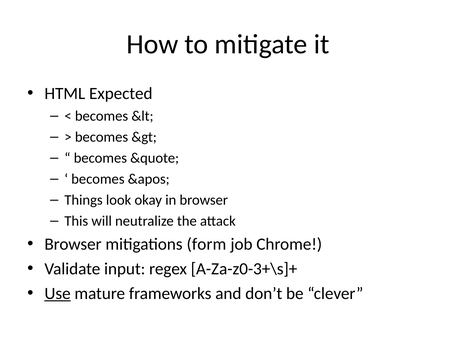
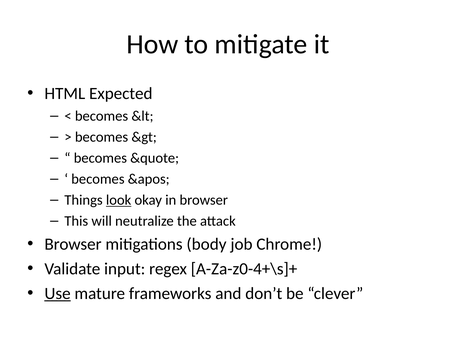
look underline: none -> present (119, 200)
form: form -> body (206, 244)
A-Za-z0-3+\s]+: A-Za-z0-3+\s]+ -> A-Za-z0-4+\s]+ (244, 269)
